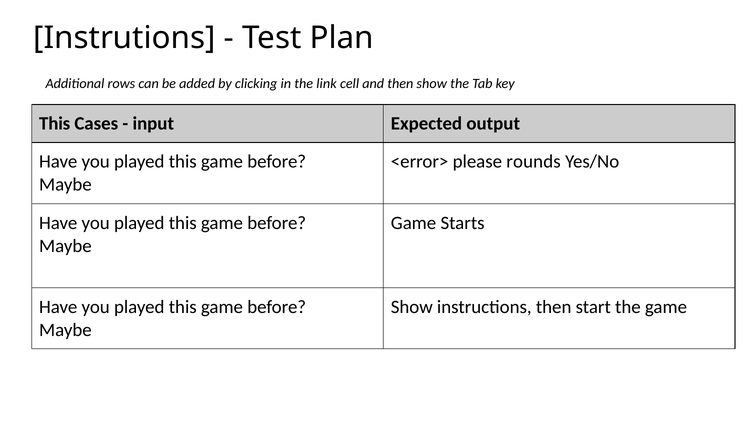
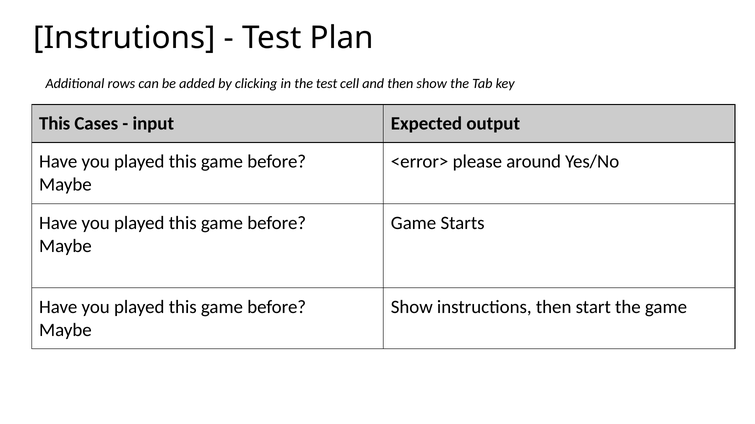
the link: link -> test (327, 84)
rounds: rounds -> around (534, 162)
